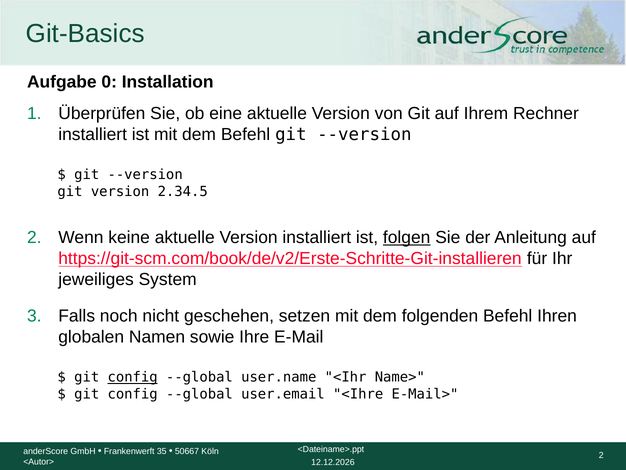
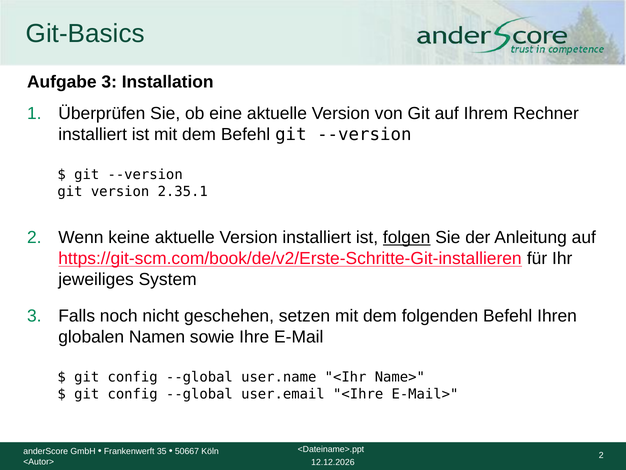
Aufgabe 0: 0 -> 3 (109, 82)
2.34.5: 2.34.5 -> 2.35.1 (183, 191)
config underline: present -> none (133, 377)
